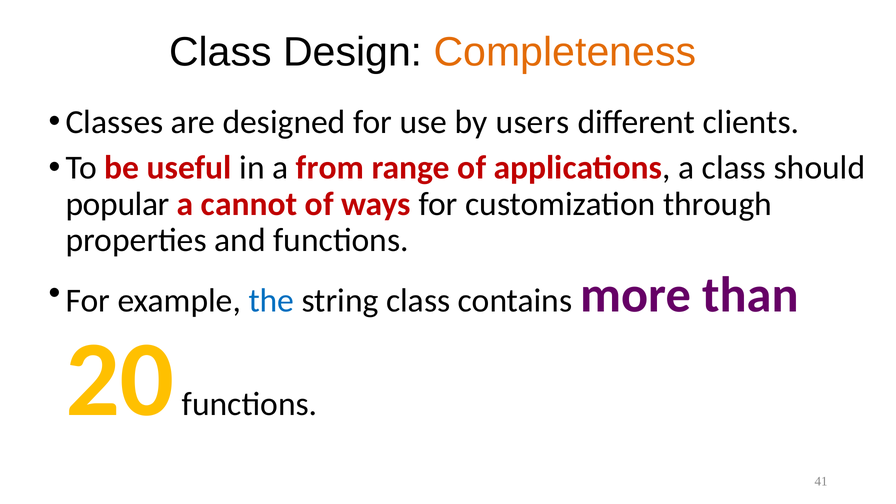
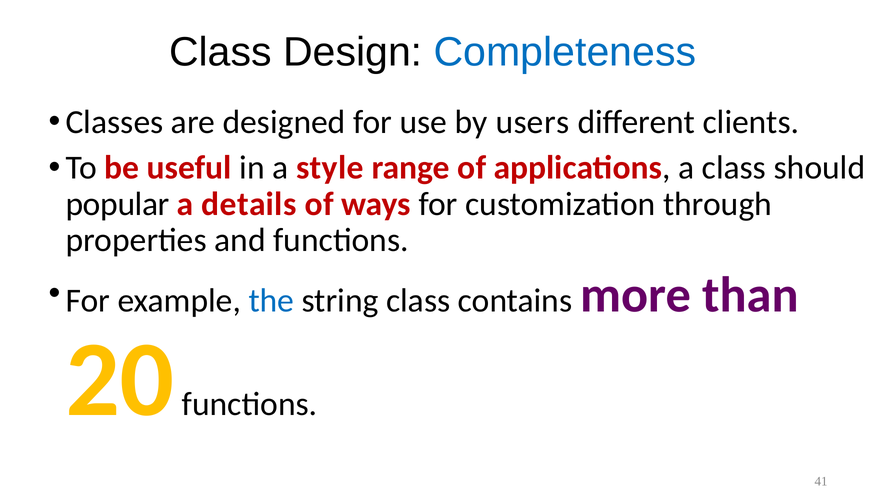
Completeness colour: orange -> blue (565, 52)
from: from -> style (330, 168)
cannot: cannot -> details (249, 204)
